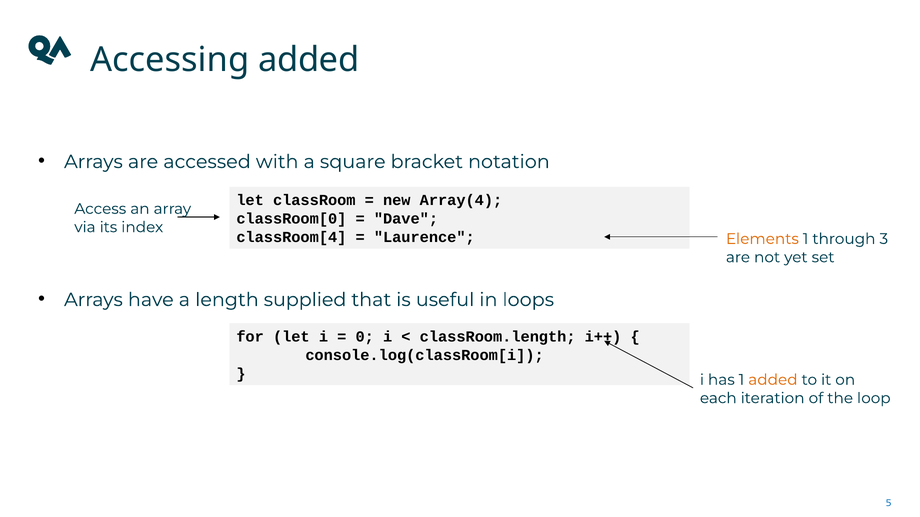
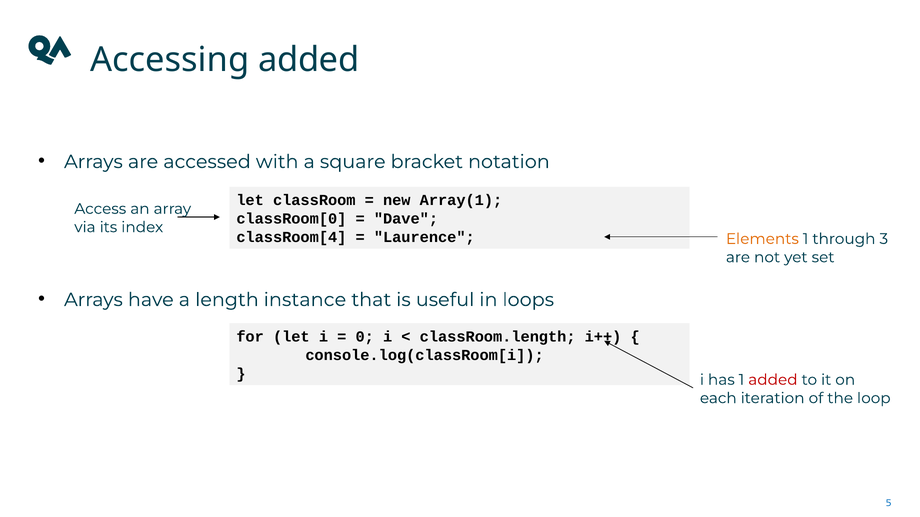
Array(4: Array(4 -> Array(1 (461, 201)
supplied: supplied -> instance (305, 300)
added colour: orange -> red (773, 380)
